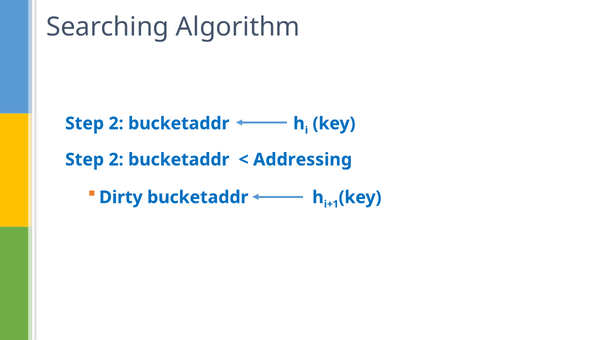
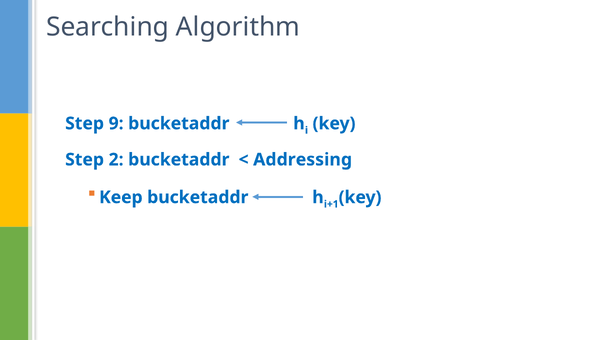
2: 2 -> 9 (116, 123)
Dirty: Dirty -> Keep (121, 197)
